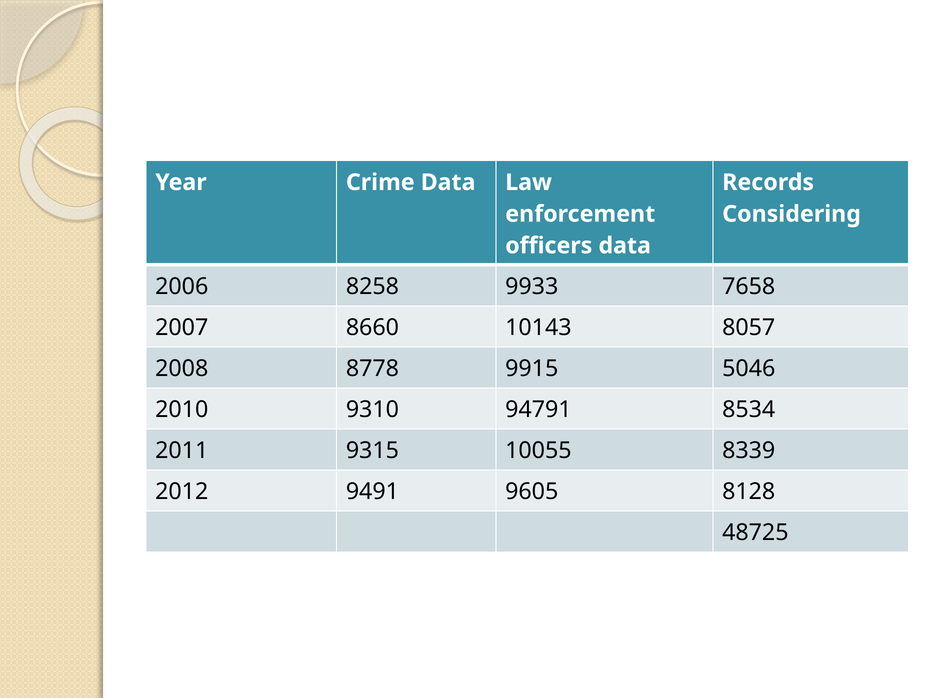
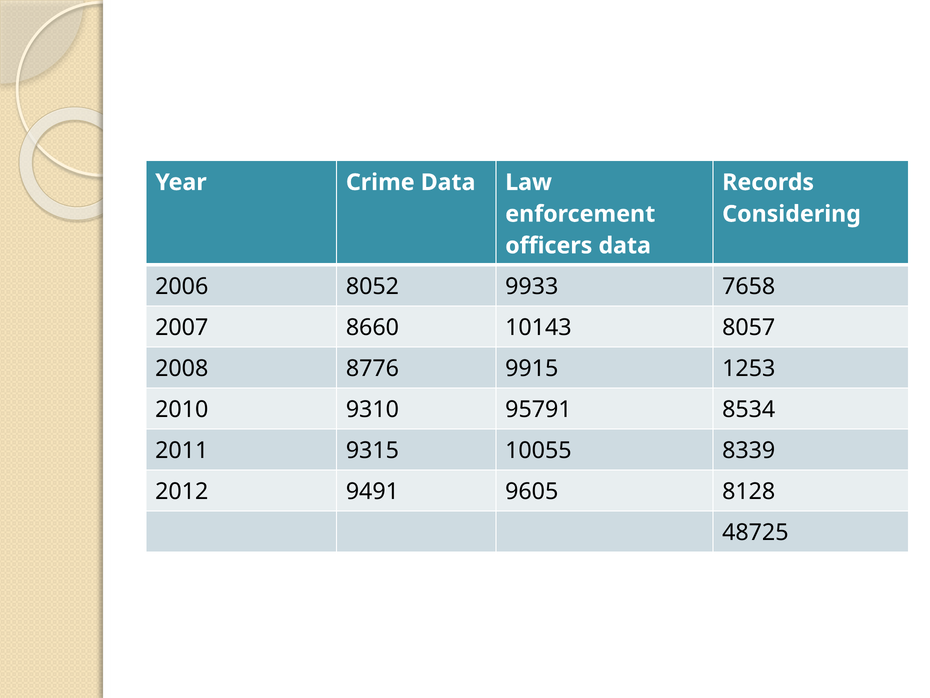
8258: 8258 -> 8052 (372, 286)
8778: 8778 -> 8776 (372, 368)
5046: 5046 -> 1253 (749, 368)
94791: 94791 -> 95791 (538, 409)
